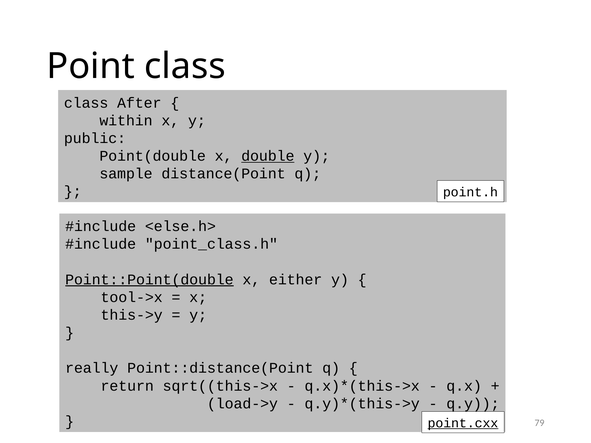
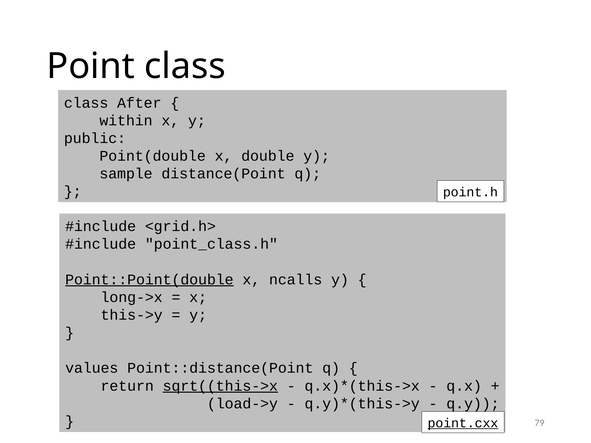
double underline: present -> none (268, 156)
<else.h>: <else.h> -> <grid.h> (180, 226)
either: either -> ncalls (296, 280)
tool->x: tool->x -> long->x (132, 297)
really: really -> values (92, 368)
sqrt((this->x underline: none -> present (220, 386)
